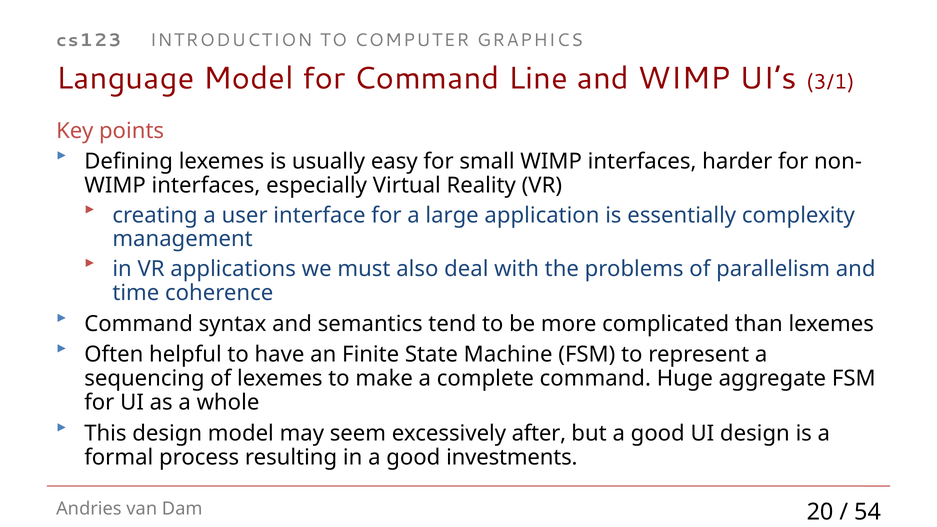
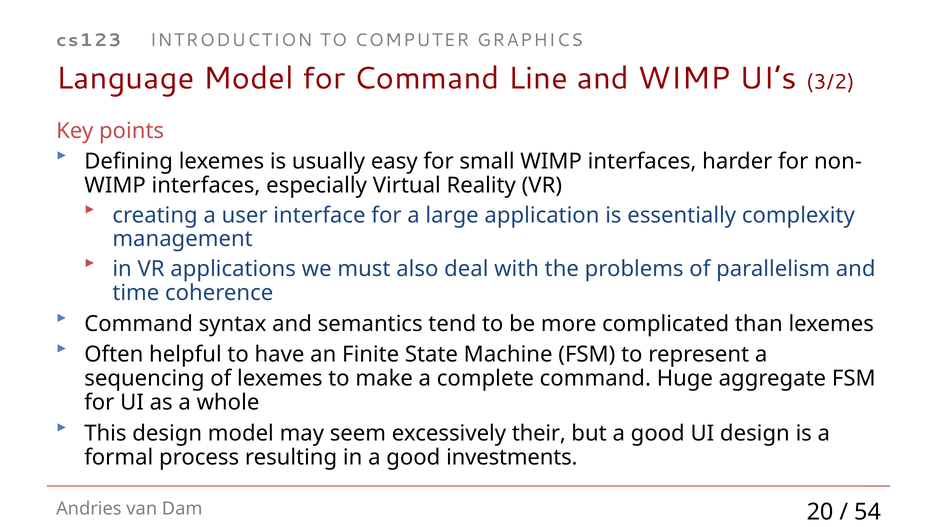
3/1: 3/1 -> 3/2 (830, 82)
after: after -> their (539, 433)
